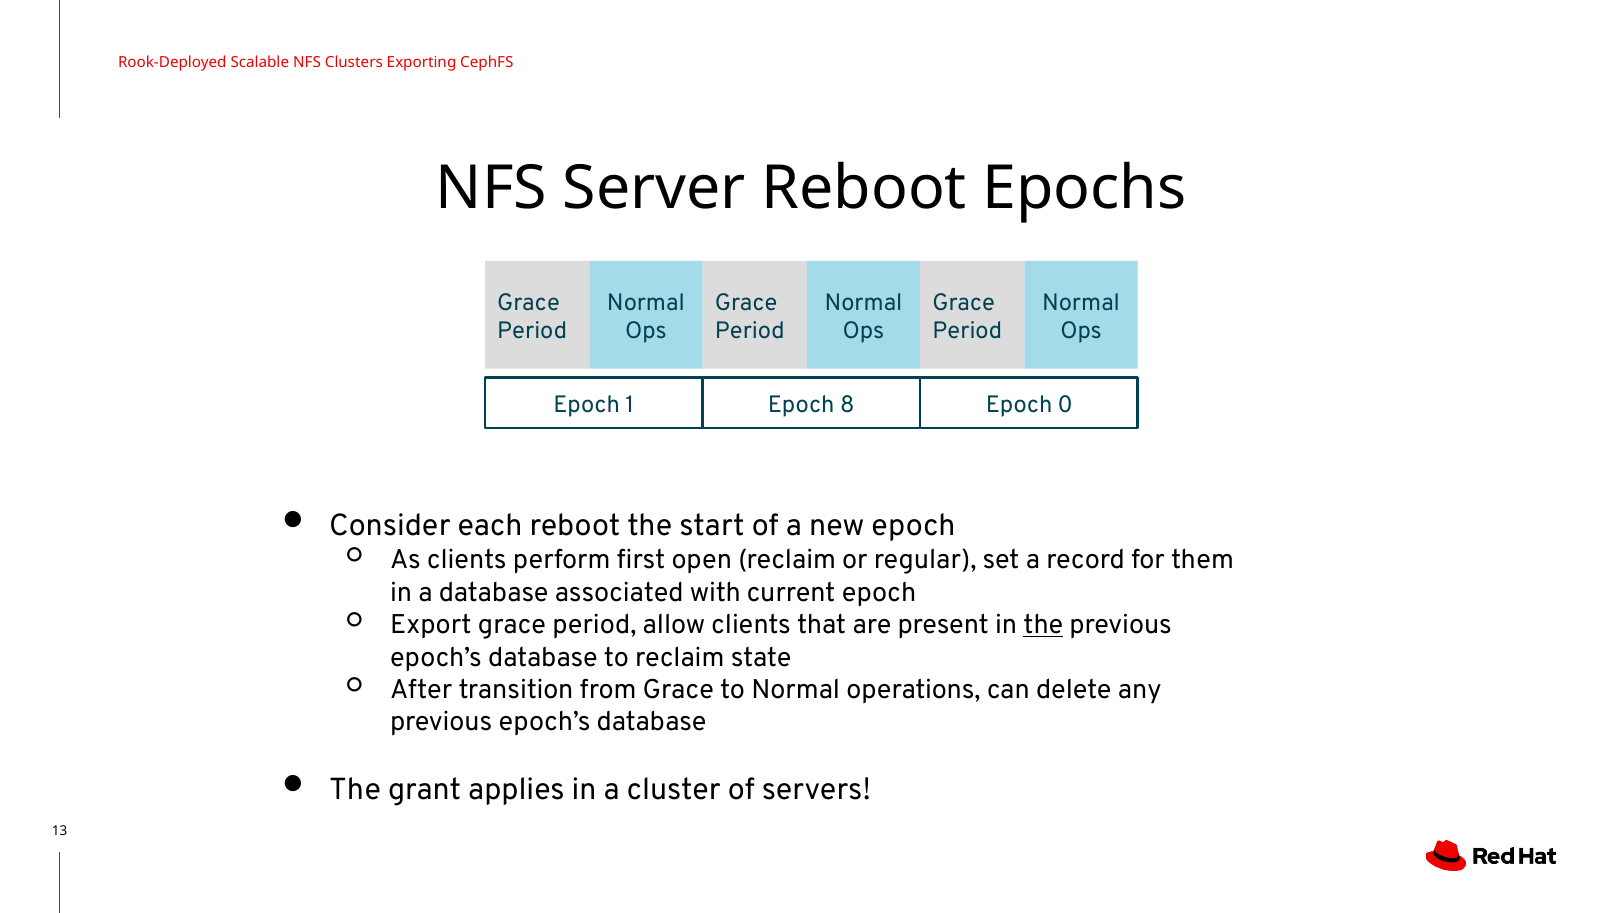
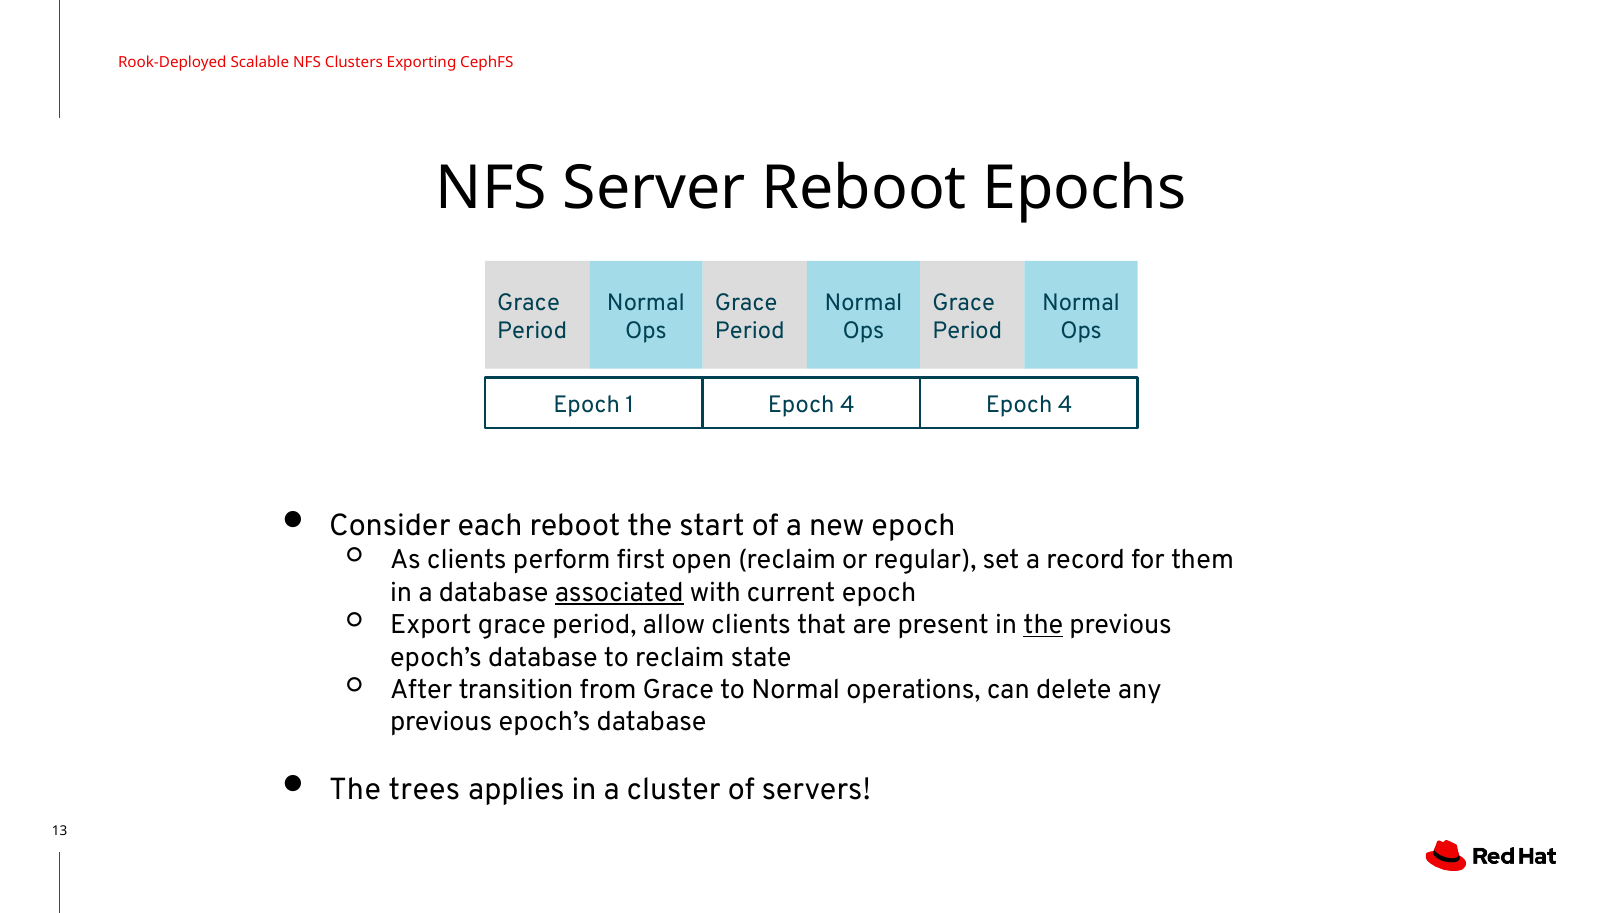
1 Epoch 8: 8 -> 4 (847, 405)
0: 0 -> 4 (1065, 405)
associated underline: none -> present (619, 592)
grant: grant -> trees (424, 789)
